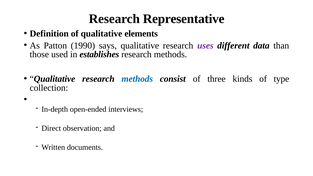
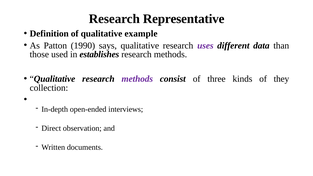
elements: elements -> example (141, 34)
methods colour: blue -> purple (137, 79)
type: type -> they (281, 79)
